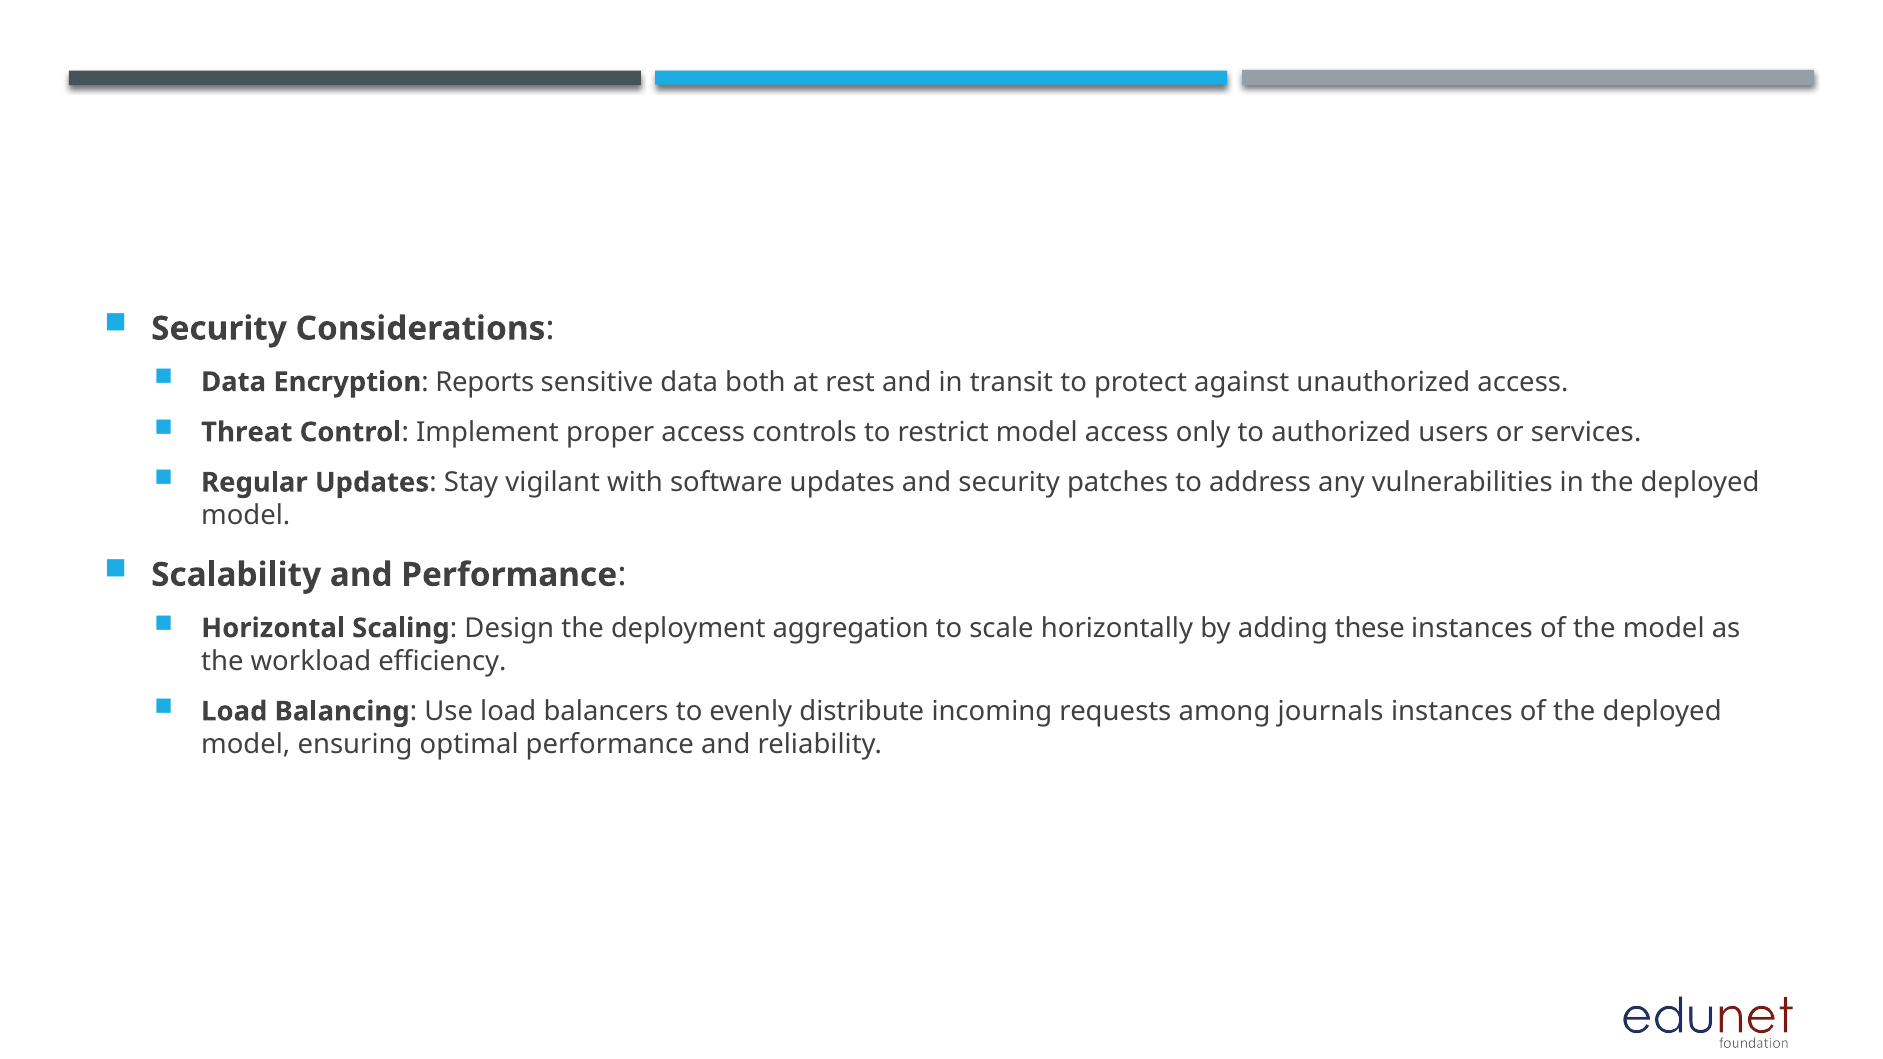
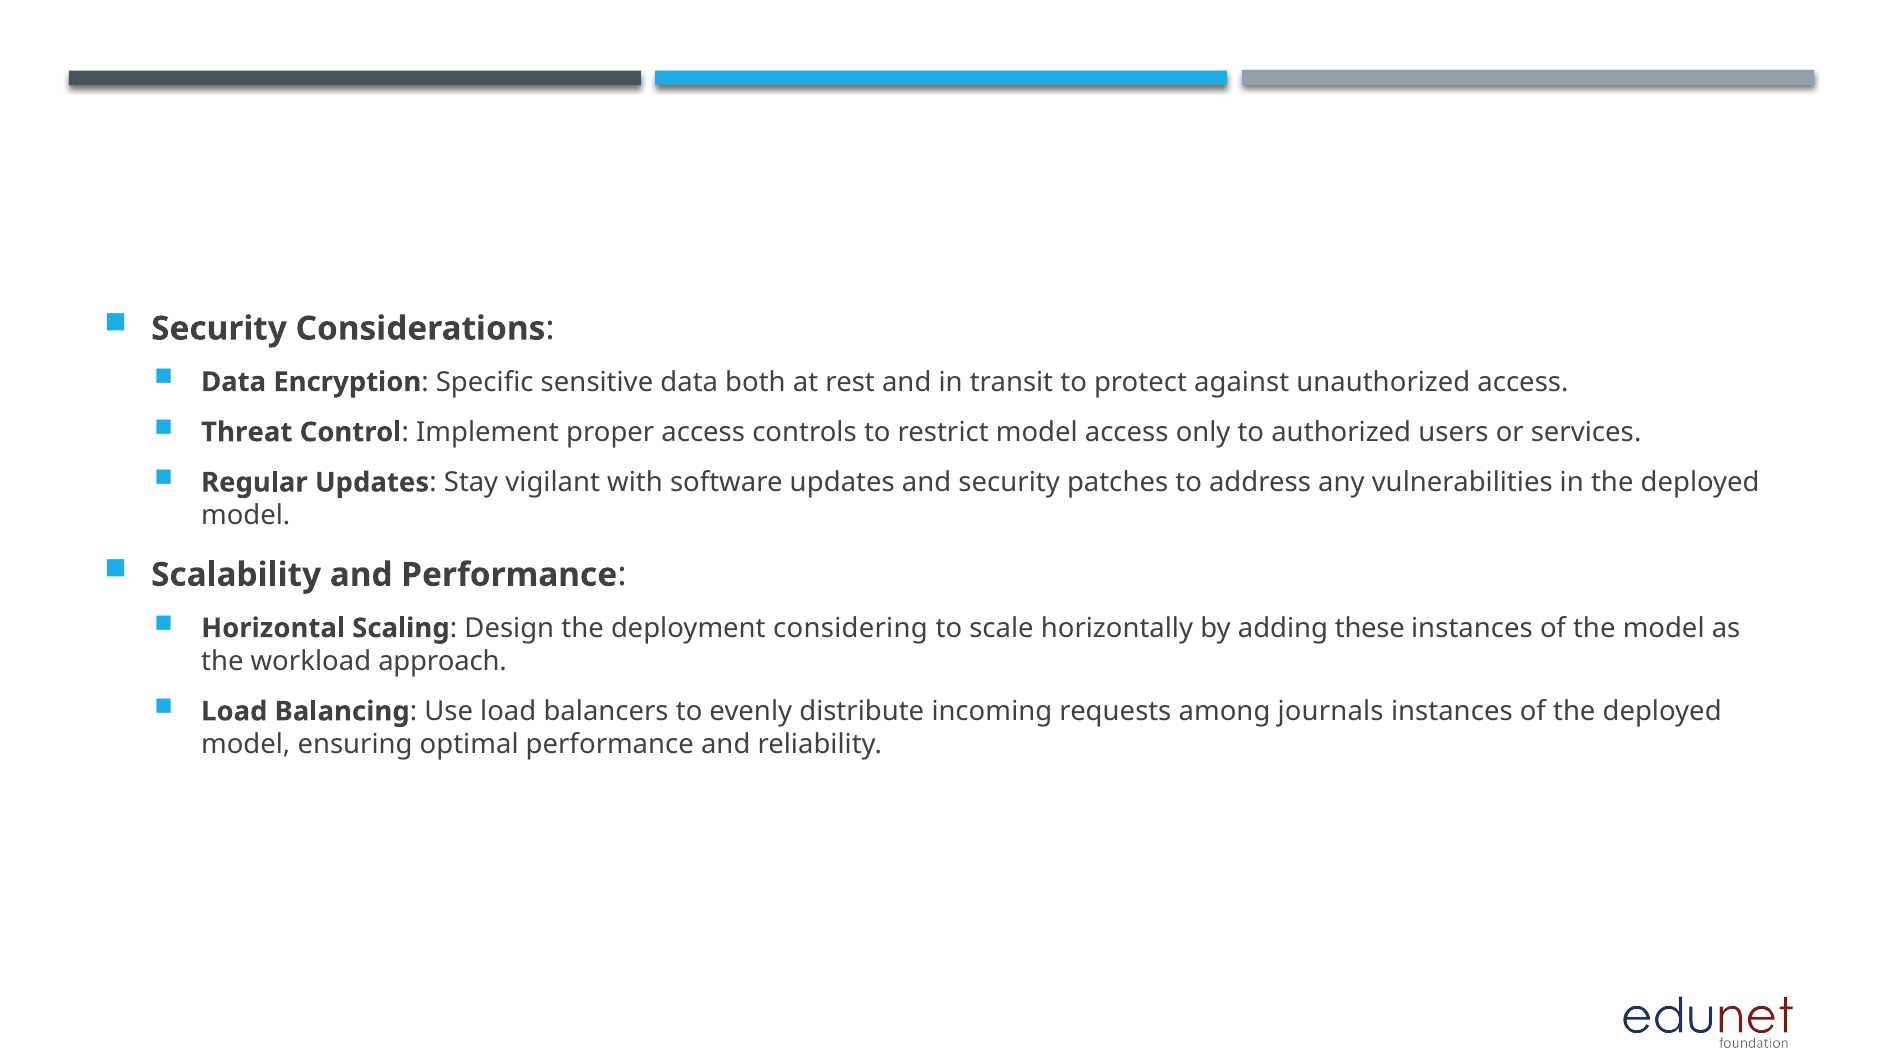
Reports: Reports -> Specific (485, 382)
aggregation: aggregation -> considering (850, 628)
efficiency: efficiency -> approach (442, 661)
